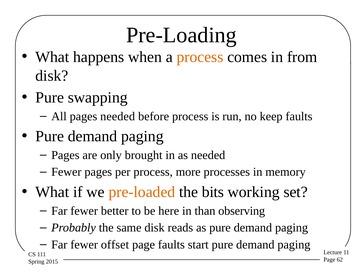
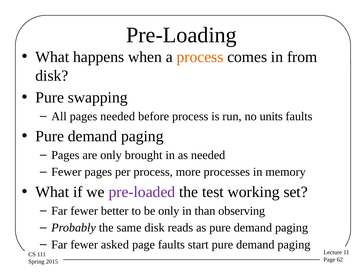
keep: keep -> units (271, 116)
pre-loaded colour: orange -> purple (142, 192)
bits: bits -> test (213, 192)
be here: here -> only (169, 211)
offset: offset -> asked (115, 245)
